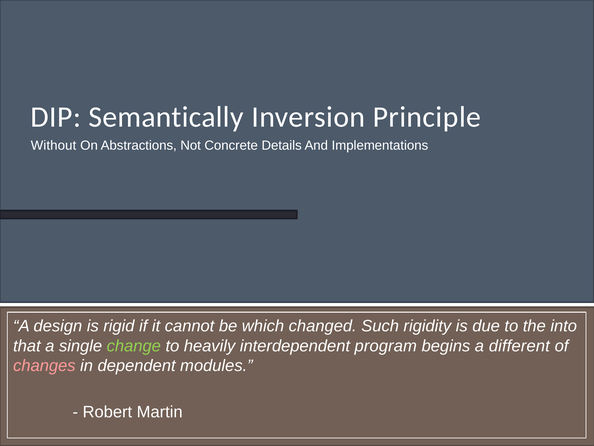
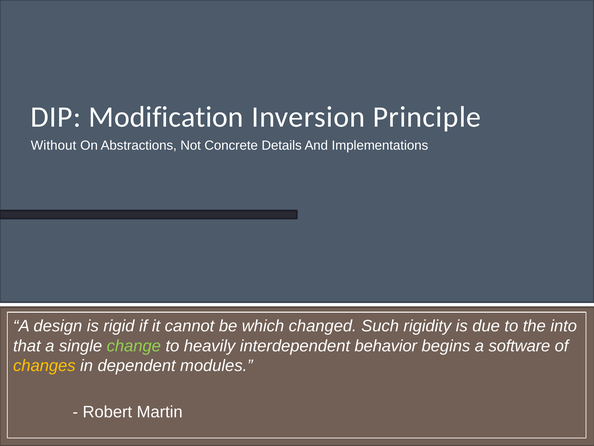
Semantically: Semantically -> Modification (166, 117)
program: program -> behavior (386, 346)
different: different -> software (519, 346)
changes colour: pink -> yellow (44, 365)
